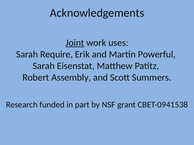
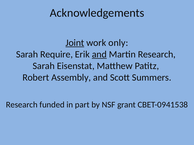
uses: uses -> only (118, 43)
and underline: none -> present (99, 55)
Martin Powerful: Powerful -> Research (157, 55)
